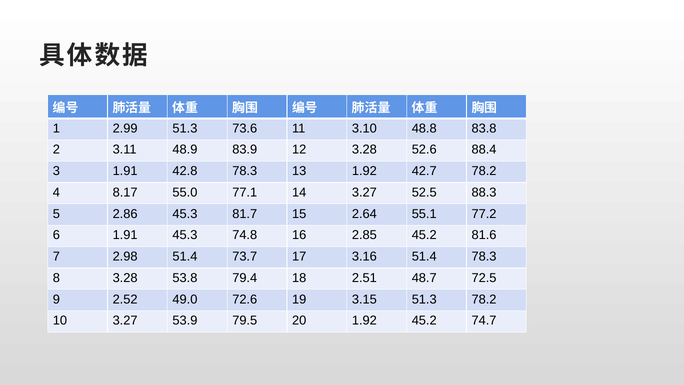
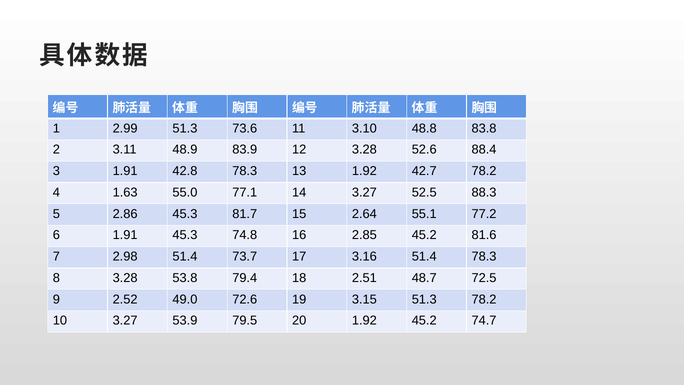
8.17: 8.17 -> 1.63 (125, 192)
